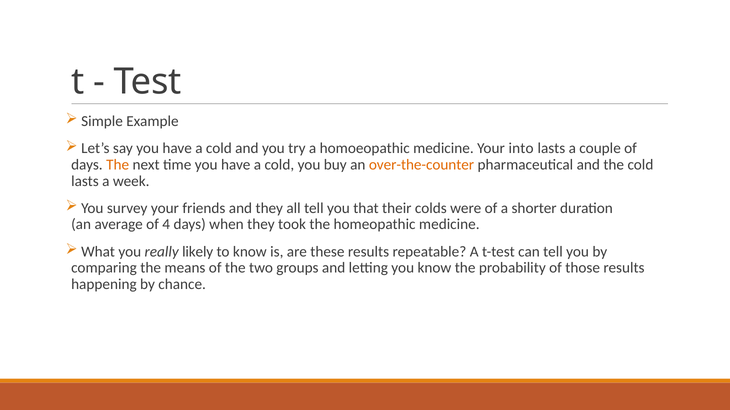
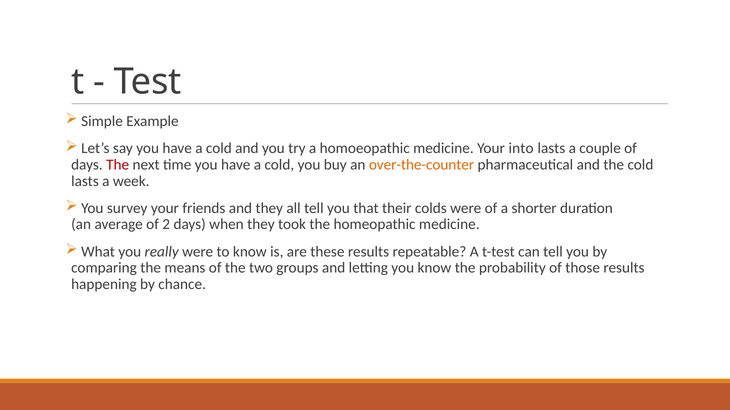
The colour: orange -> red (118, 165)
4: 4 -> 2 (166, 225)
really likely: likely -> were (198, 252)
